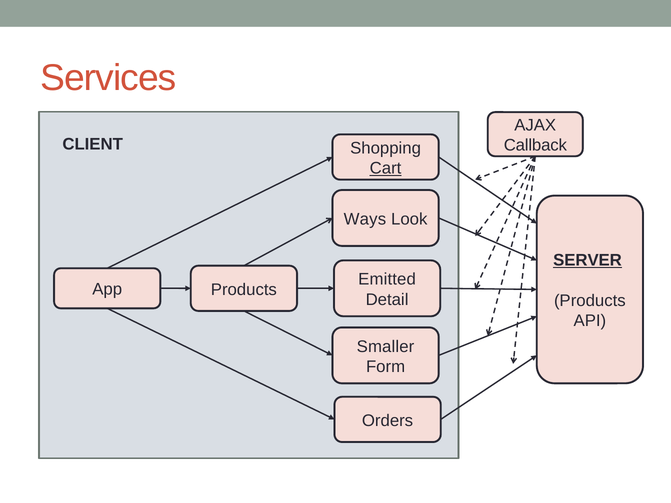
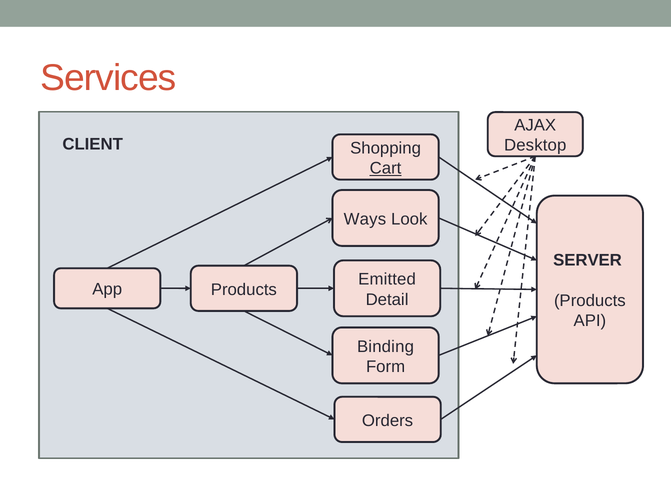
Callback: Callback -> Desktop (535, 145)
SERVER underline: present -> none (588, 261)
Smaller: Smaller -> Binding (385, 347)
